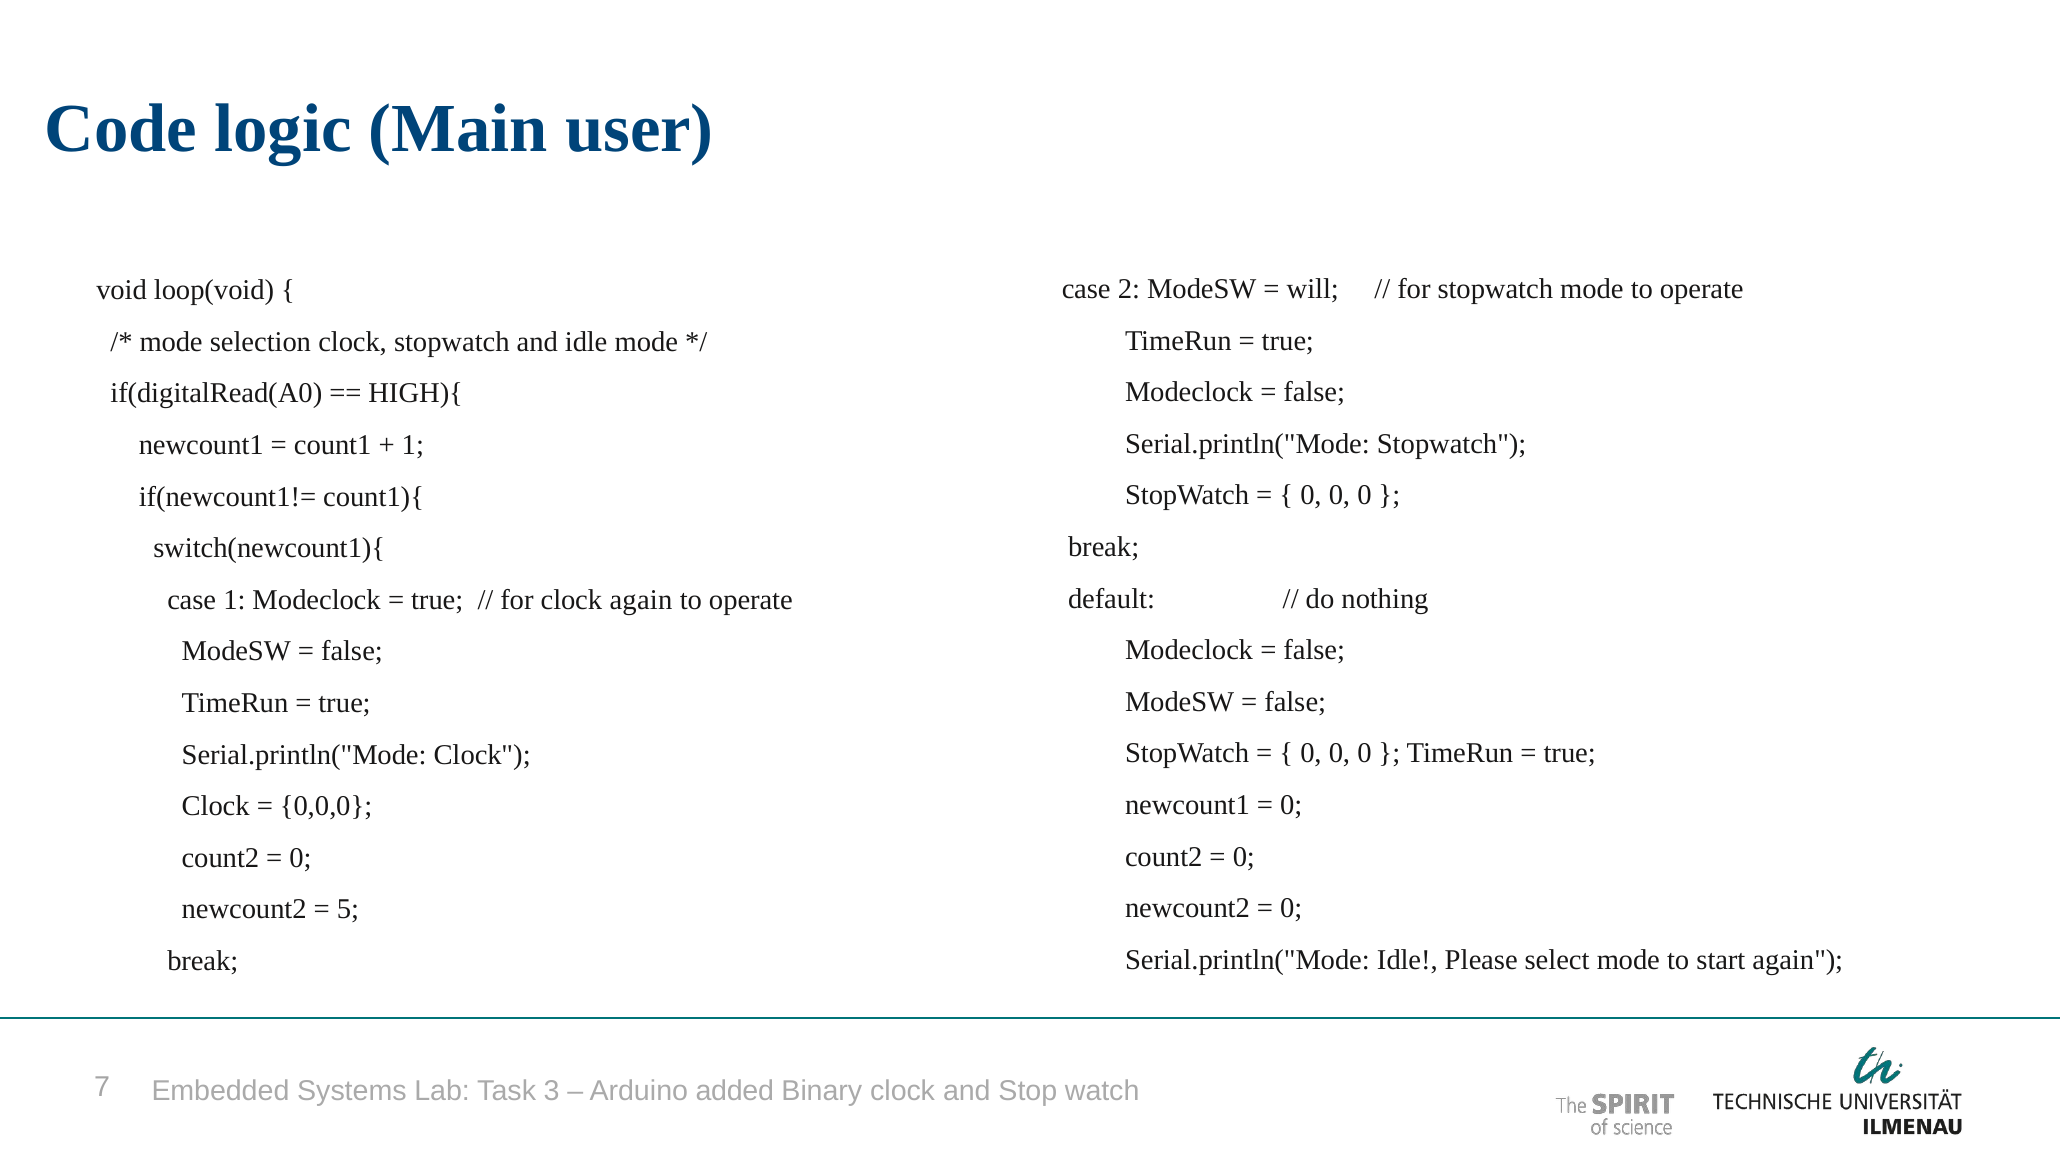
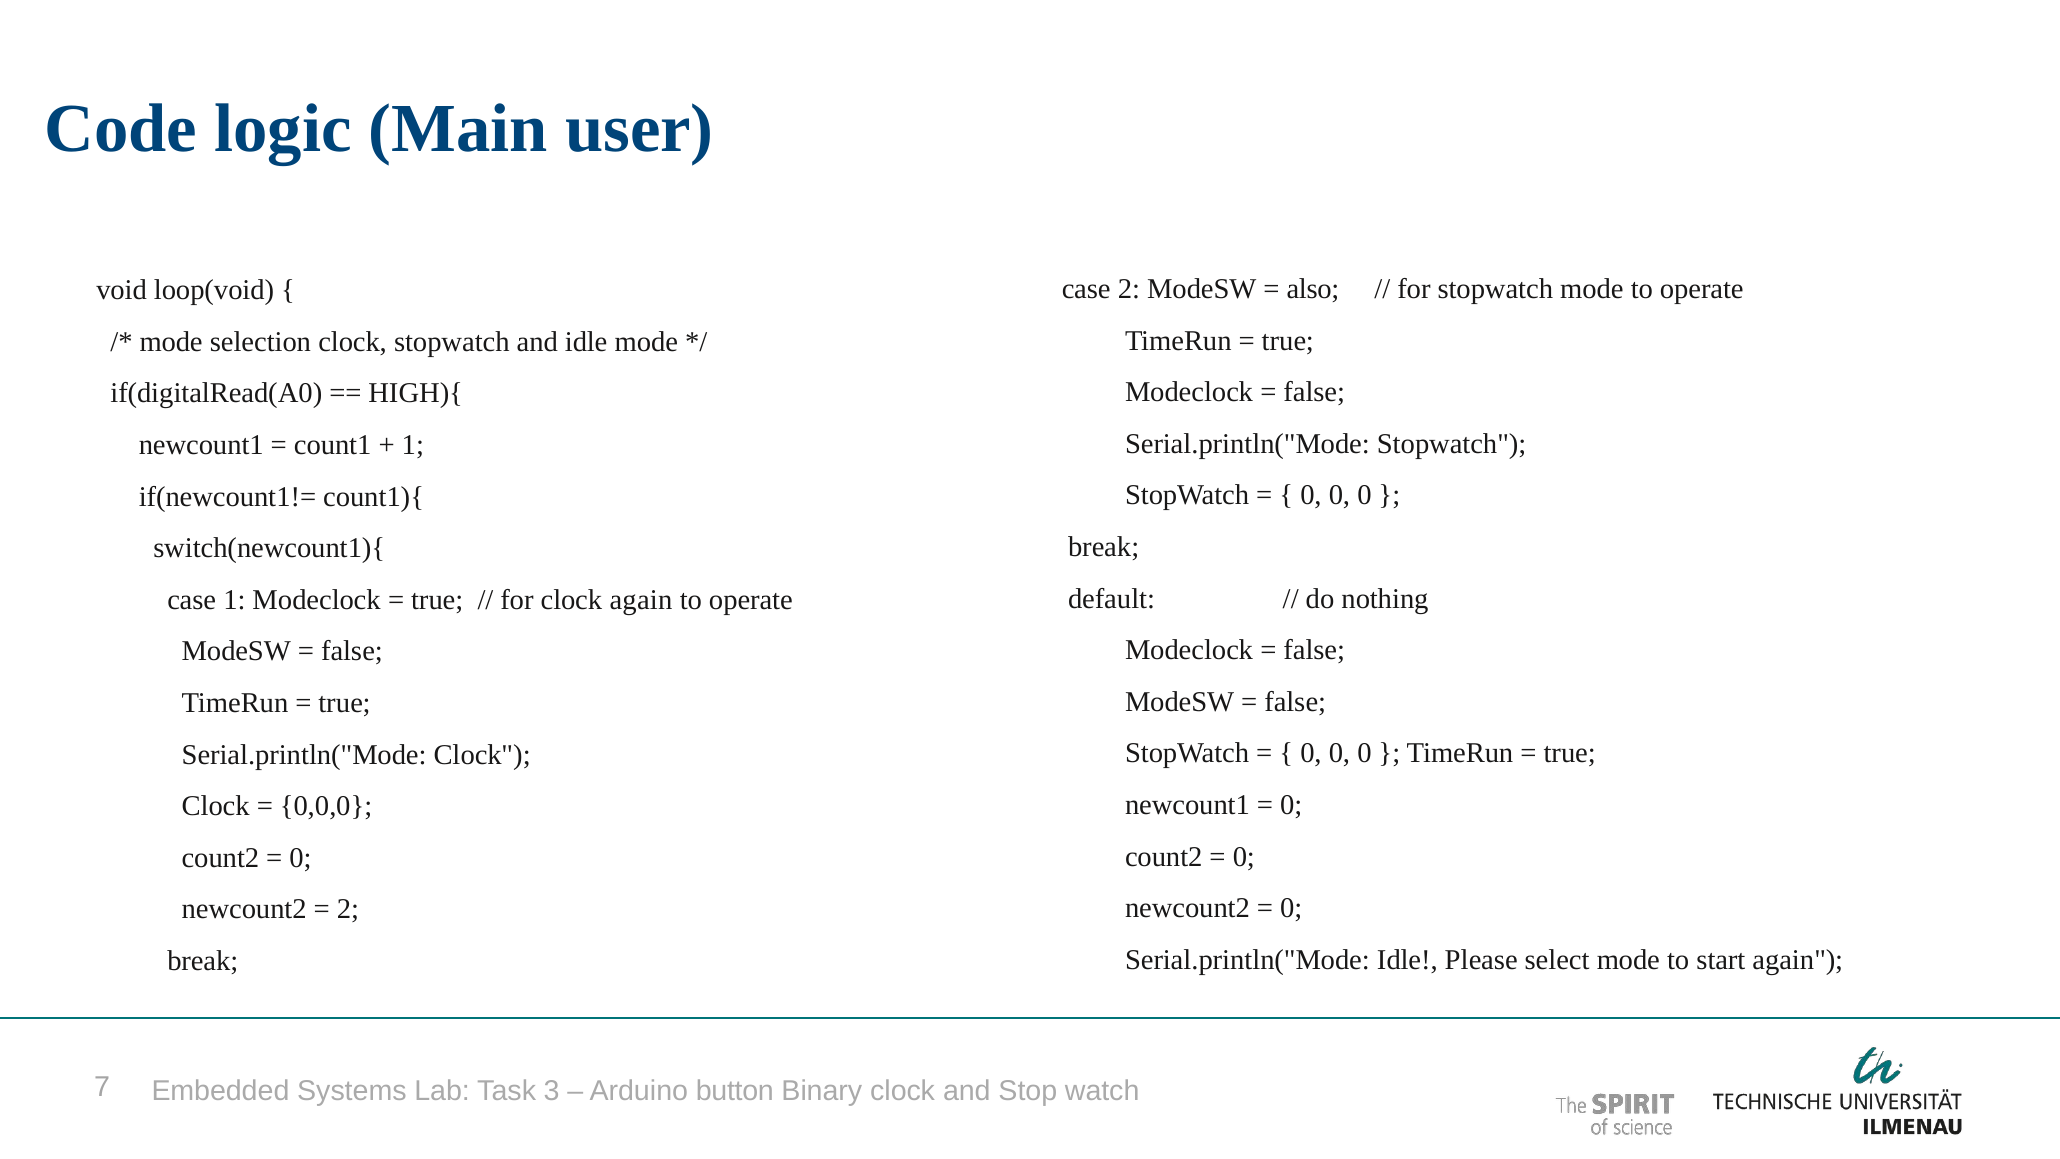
will: will -> also (1313, 289)
5: 5 -> 2 (348, 909)
added: added -> button (735, 1091)
